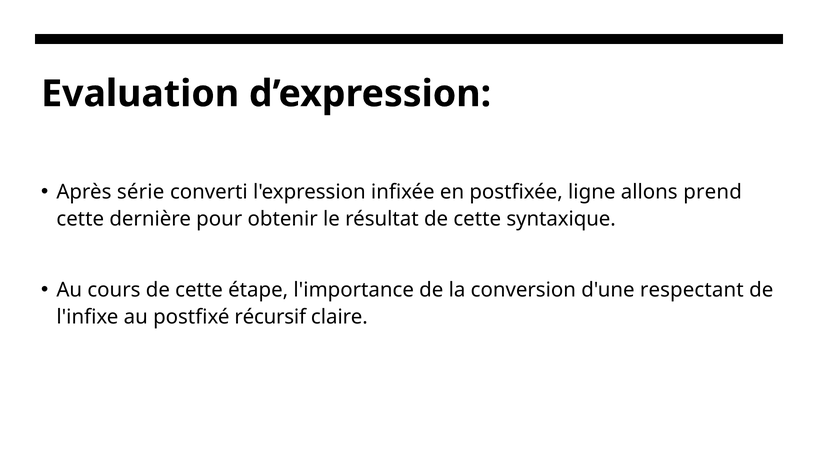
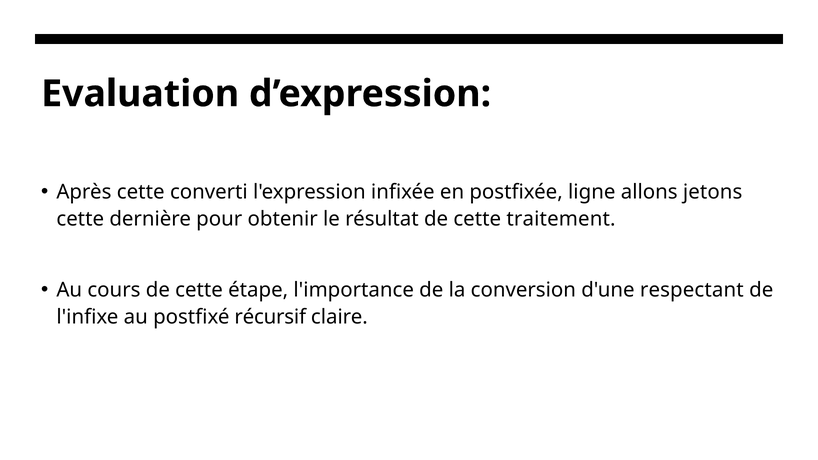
Après série: série -> cette (141, 192)
prend: prend -> jetons (713, 192)
syntaxique: syntaxique -> traitement (561, 219)
